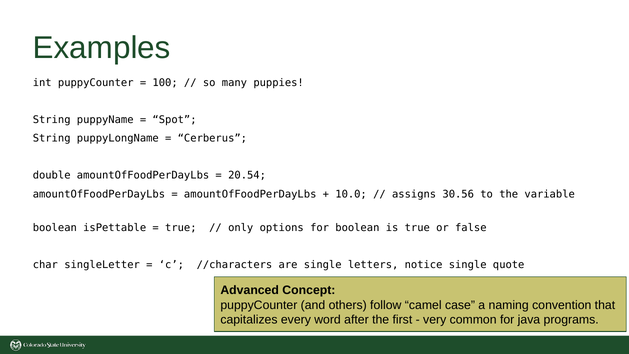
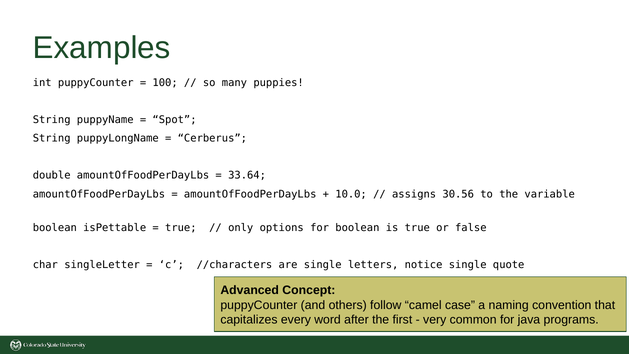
20.54: 20.54 -> 33.64 (247, 175)
